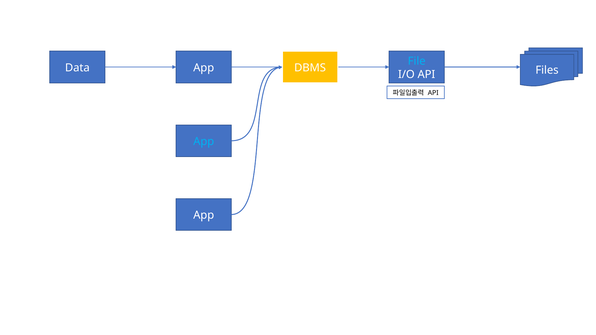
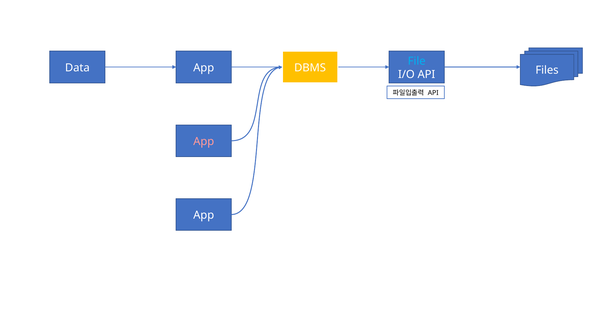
App colour: light blue -> pink (204, 142)
